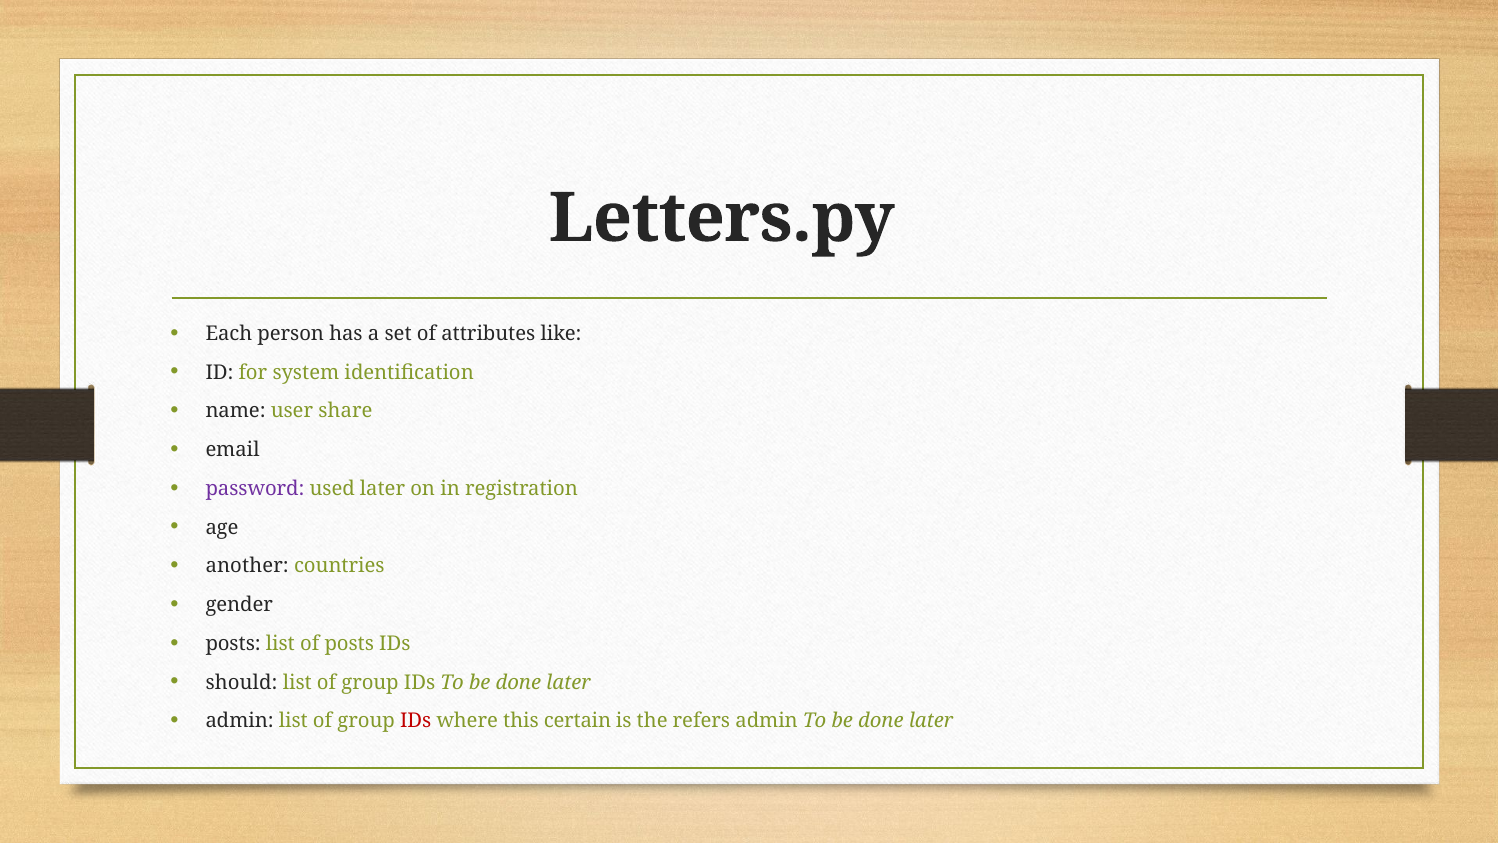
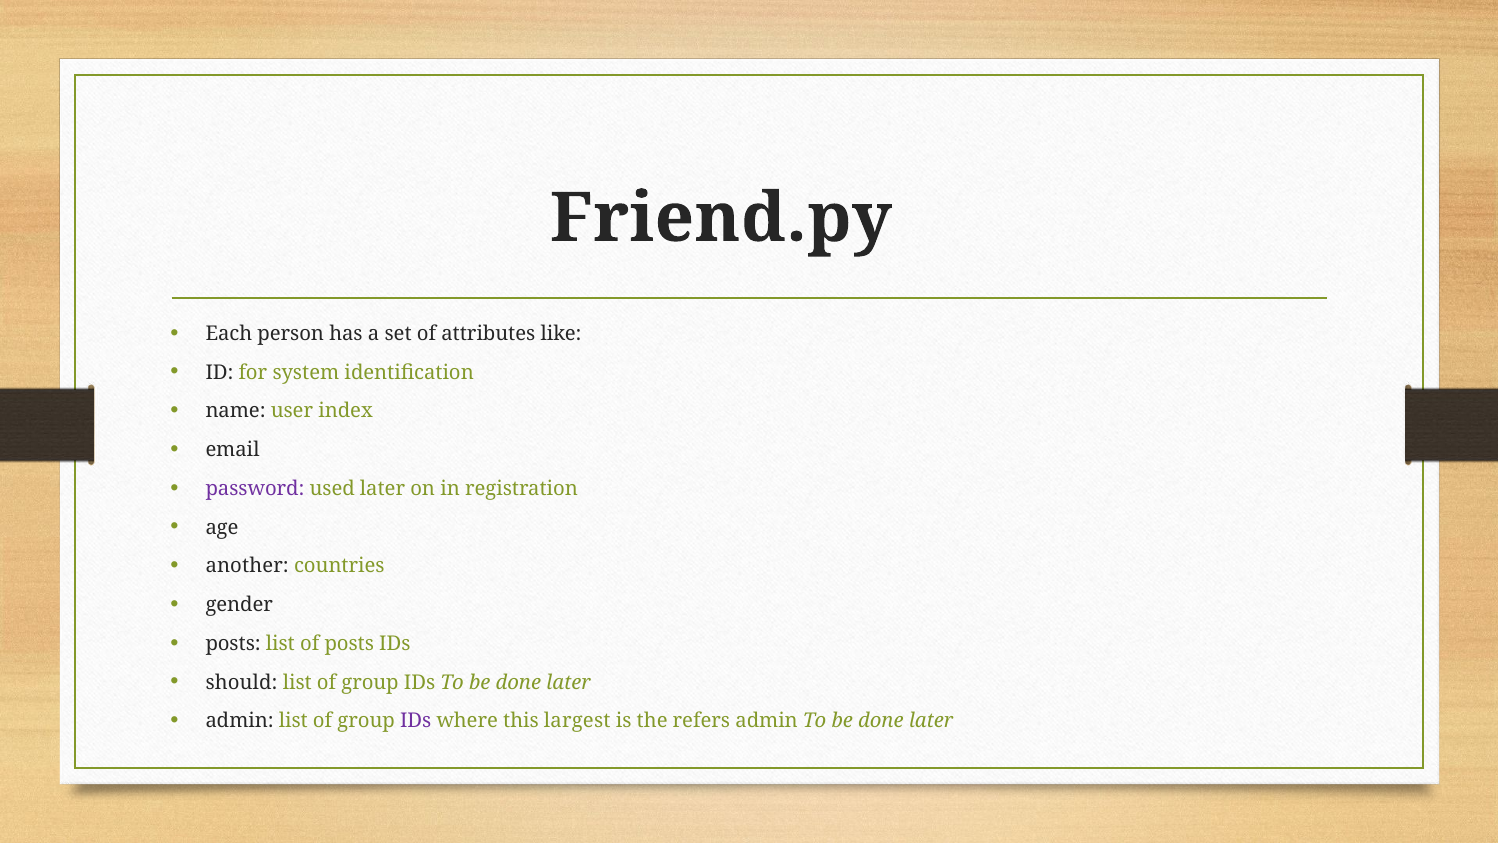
Letters.py: Letters.py -> Friend.py (721, 218)
share: share -> index (346, 411)
IDs colour: red -> purple (416, 721)
certain: certain -> largest (577, 721)
